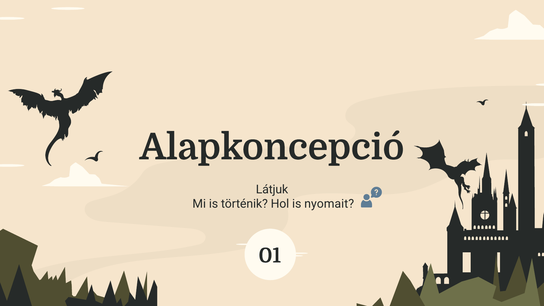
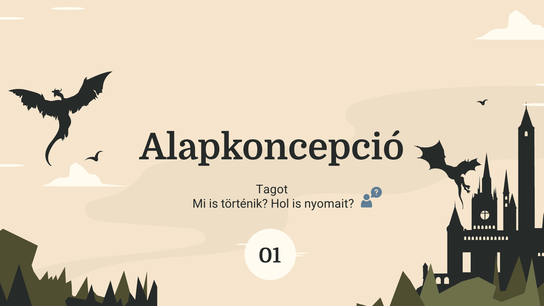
Látjuk: Látjuk -> Tagot (272, 189)
